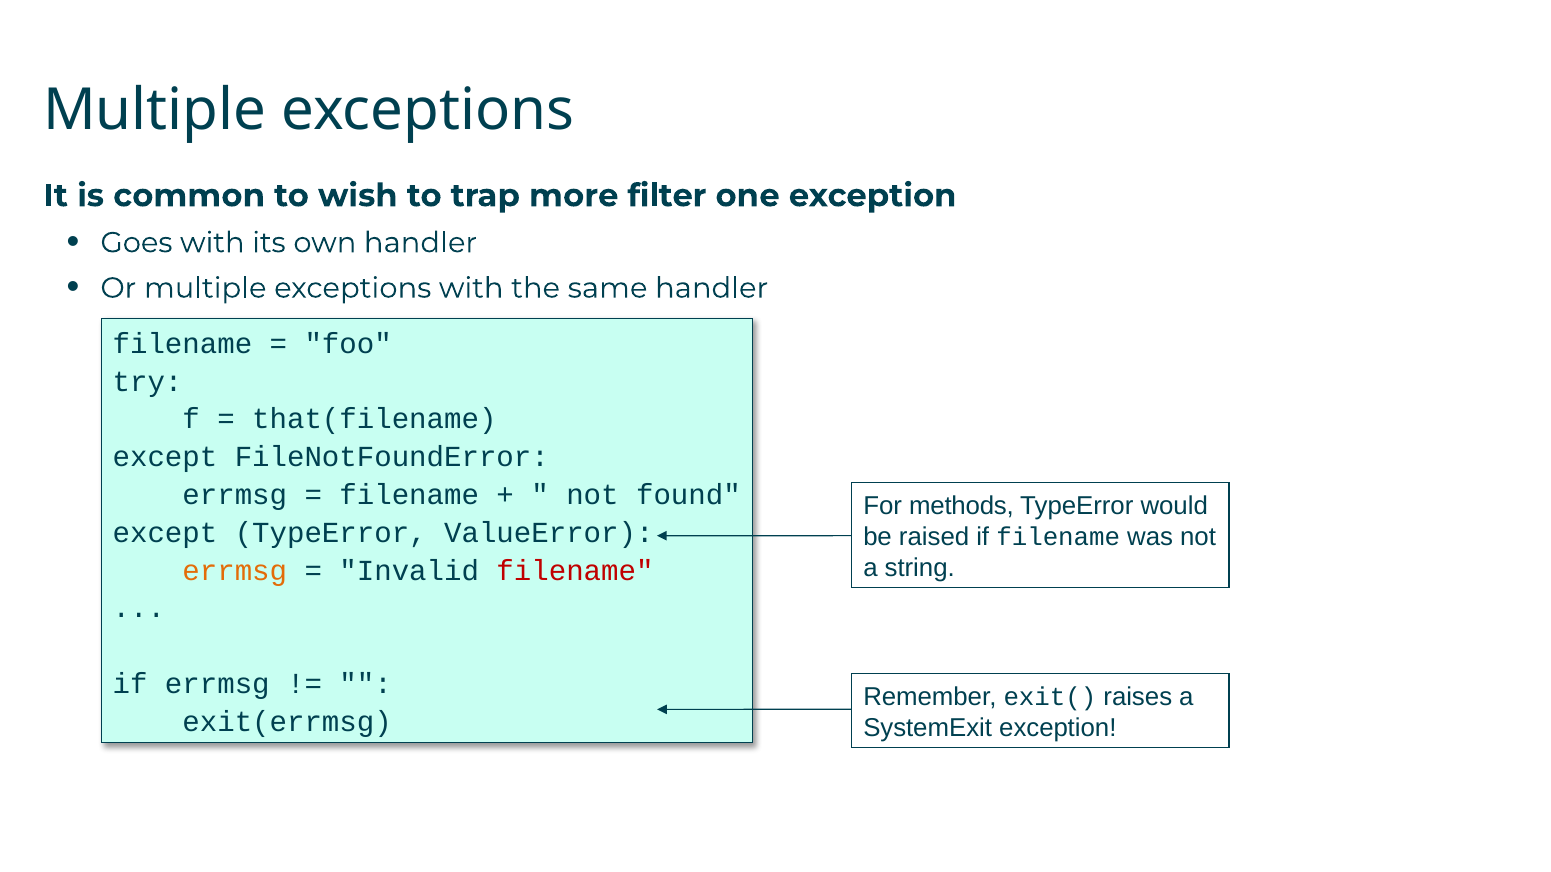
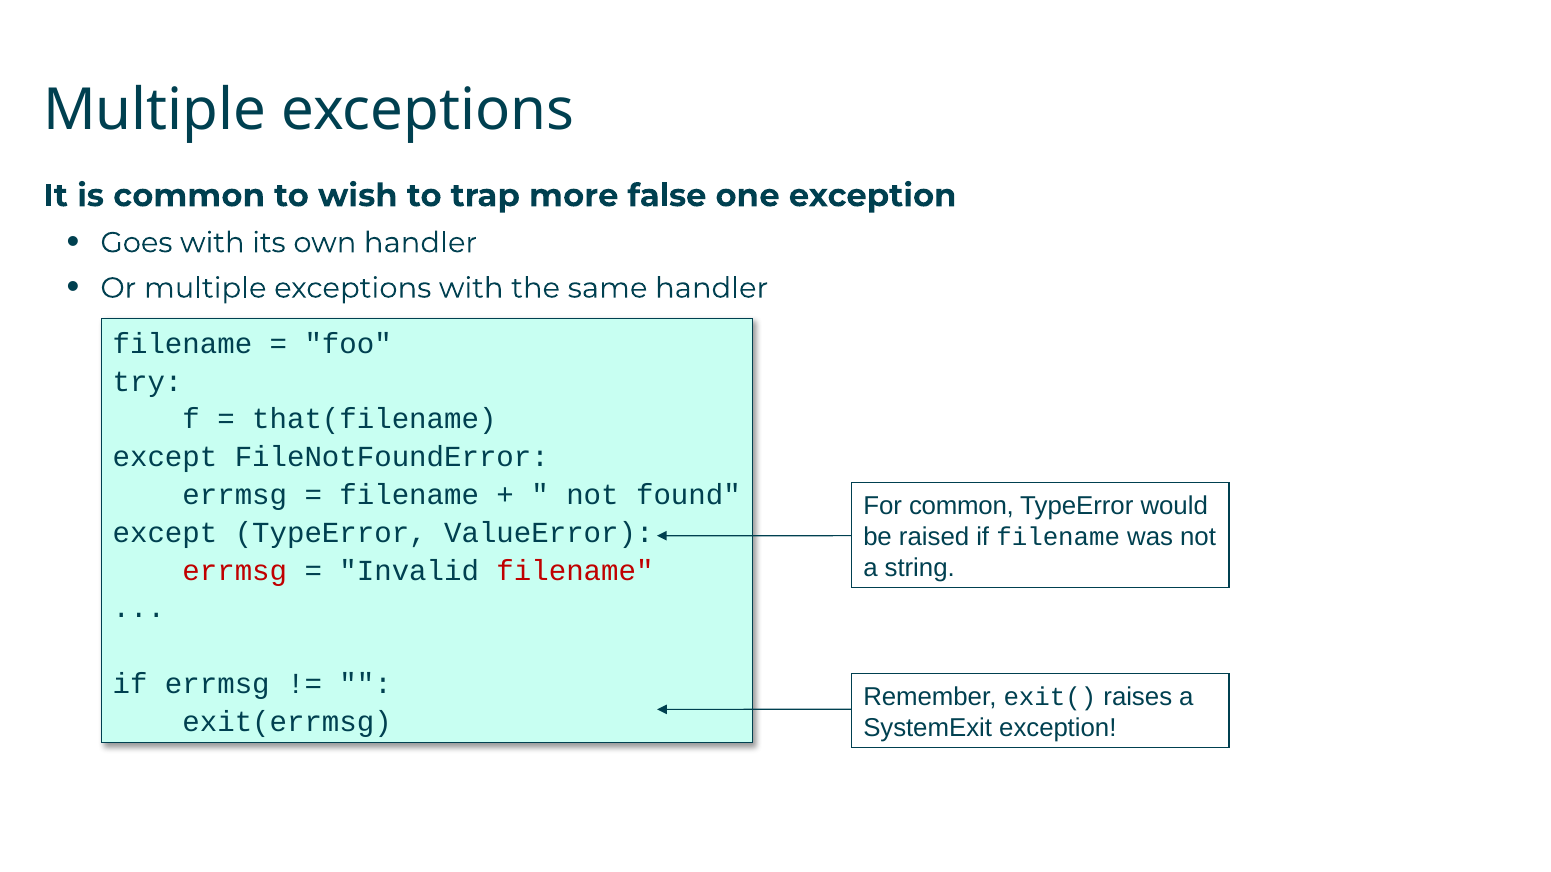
filter: filter -> false (667, 196)
For methods: methods -> common (961, 506)
errmsg colour: orange -> red (235, 571)
